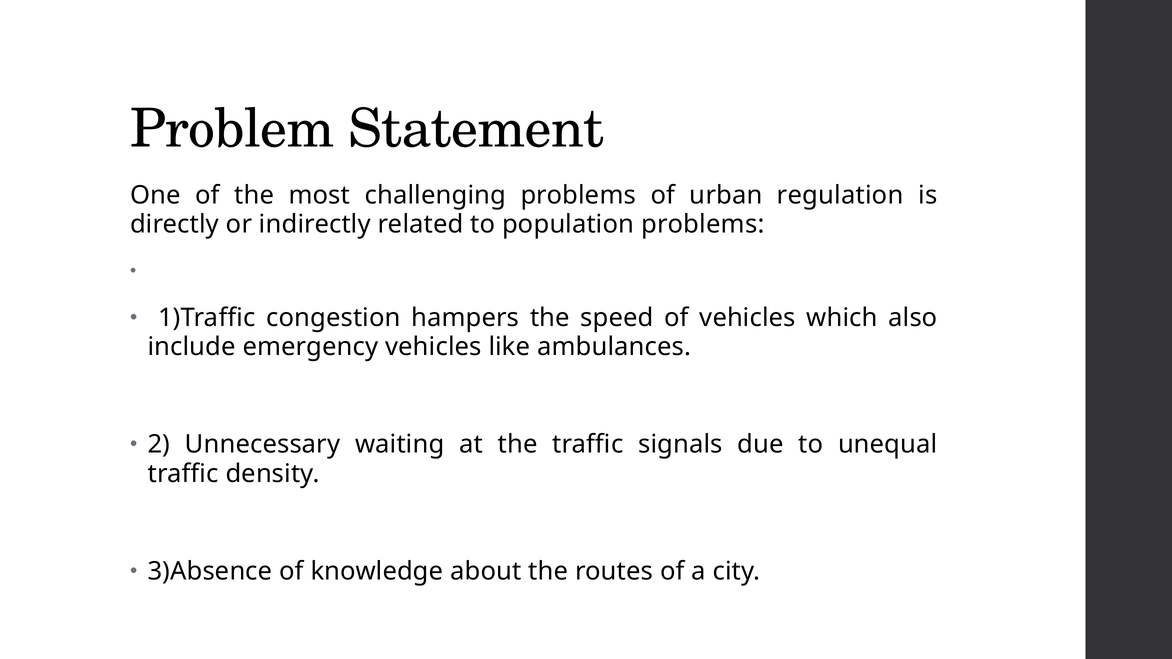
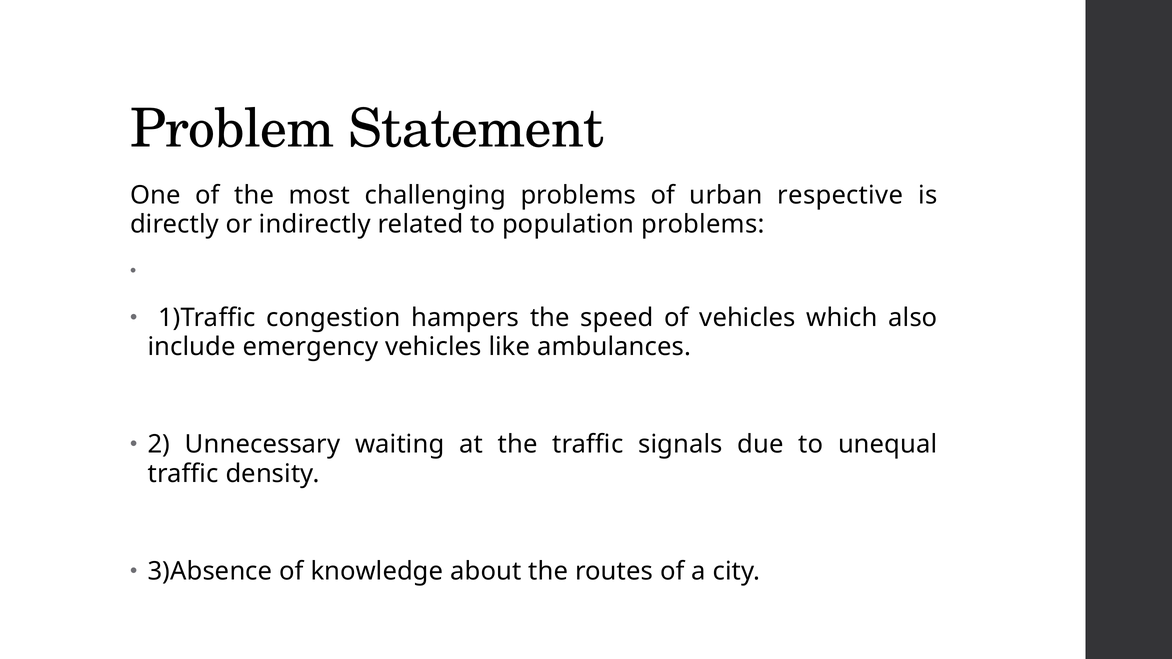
regulation: regulation -> respective (840, 195)
